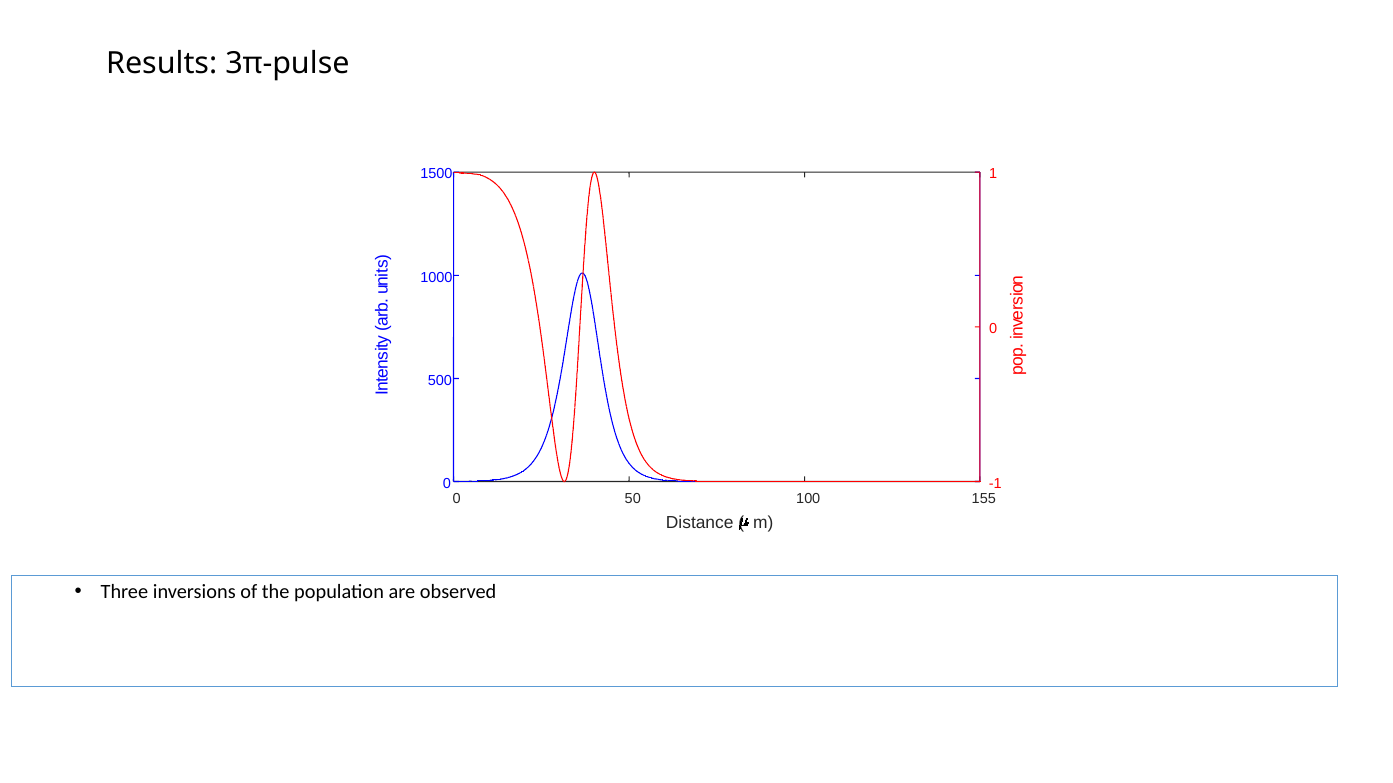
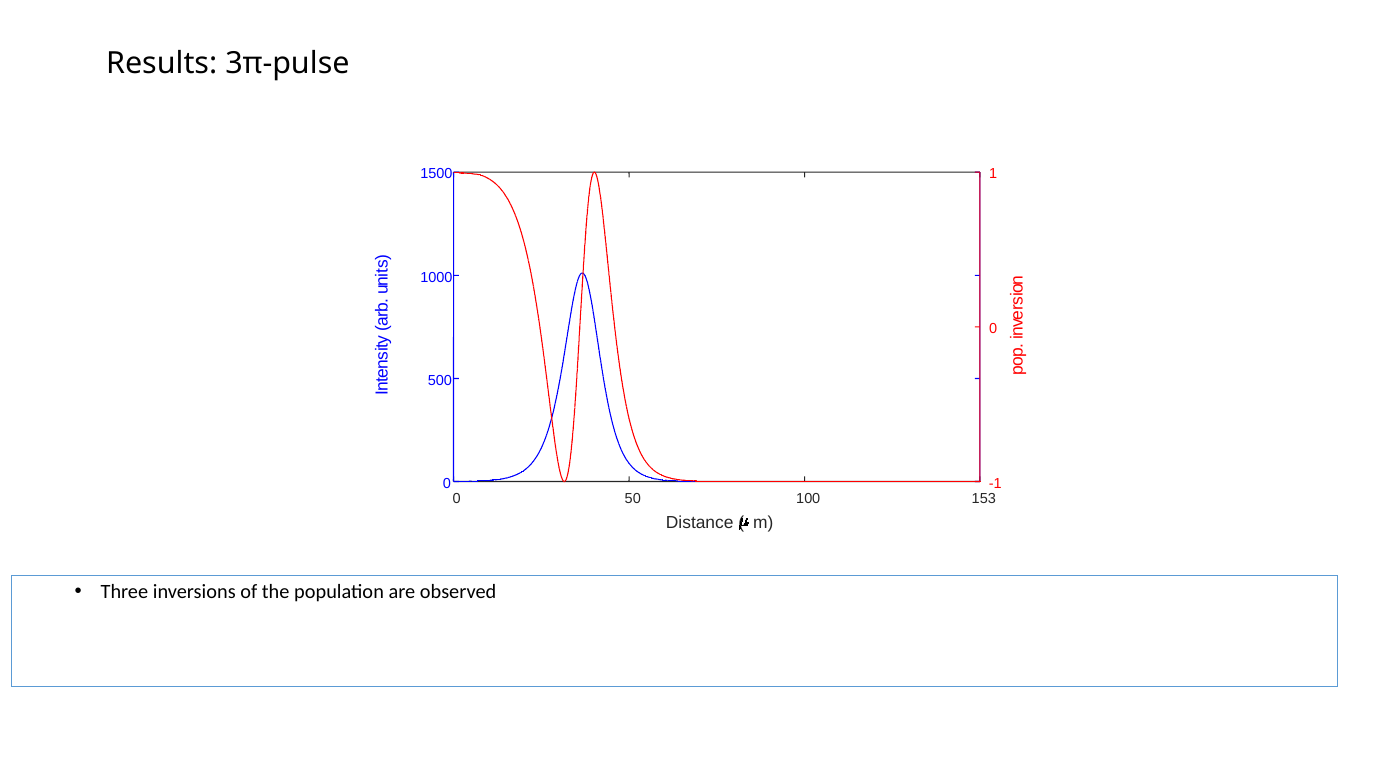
155: 155 -> 153 (984, 499)
